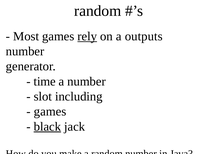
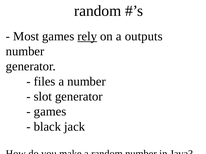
time: time -> files (45, 82)
slot including: including -> generator (79, 97)
black underline: present -> none (47, 127)
